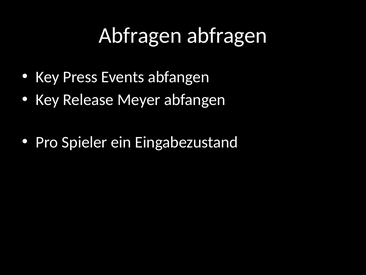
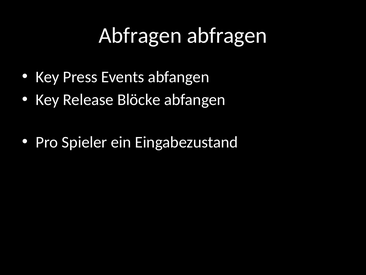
Meyer: Meyer -> Blöcke (139, 100)
